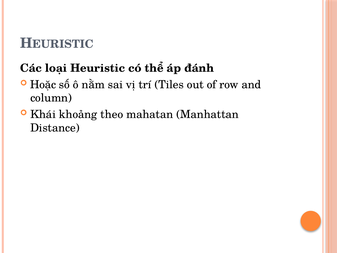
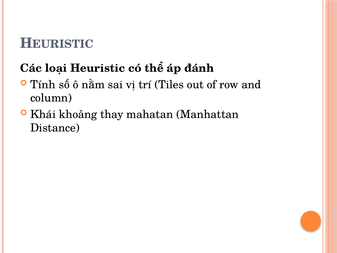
Hoặc: Hoặc -> Tính (43, 84)
theo: theo -> thay (112, 114)
